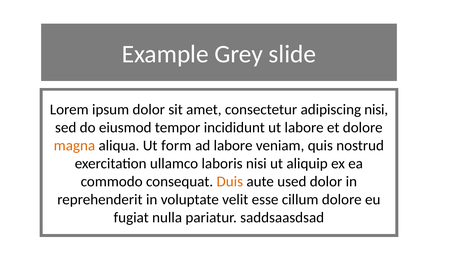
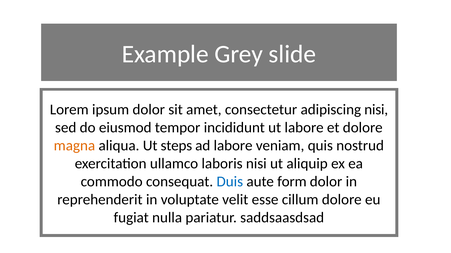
form: form -> steps (176, 146)
Duis colour: orange -> blue (230, 182)
used: used -> form (292, 182)
